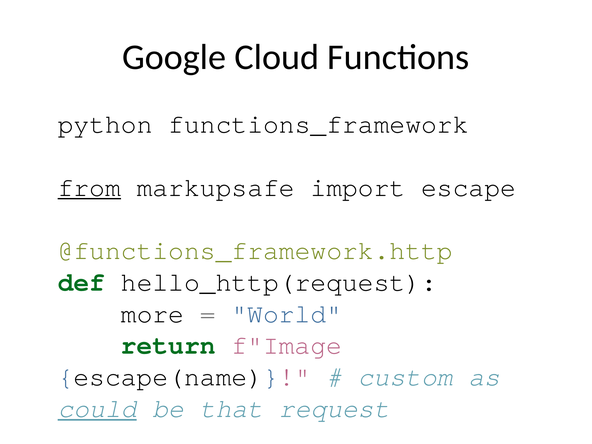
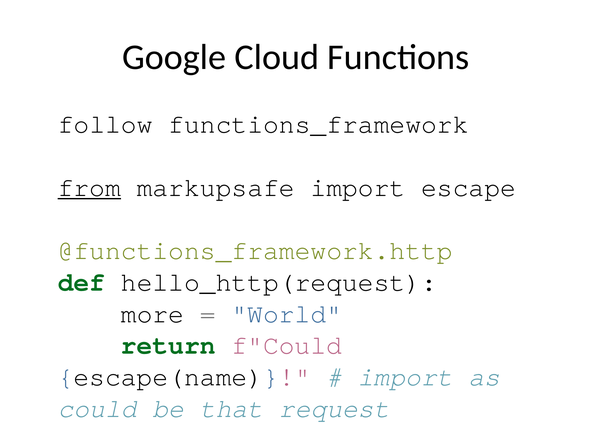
python: python -> follow (105, 124)
f"Image: f"Image -> f"Could (287, 345)
custom: custom -> import (405, 377)
could underline: present -> none (97, 408)
